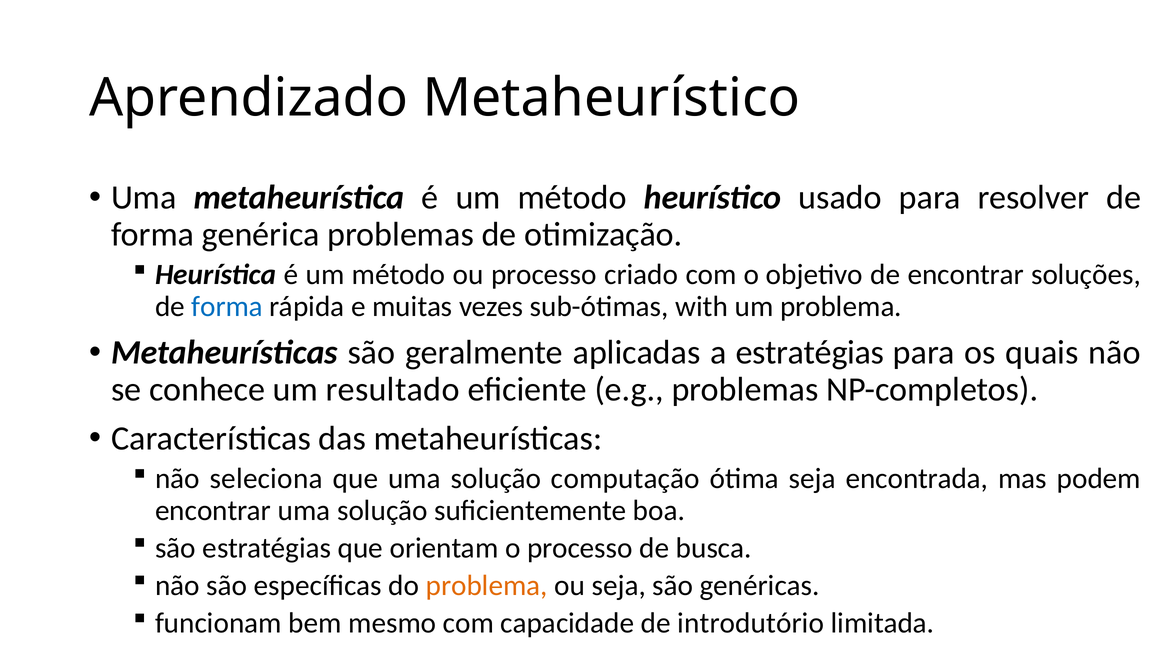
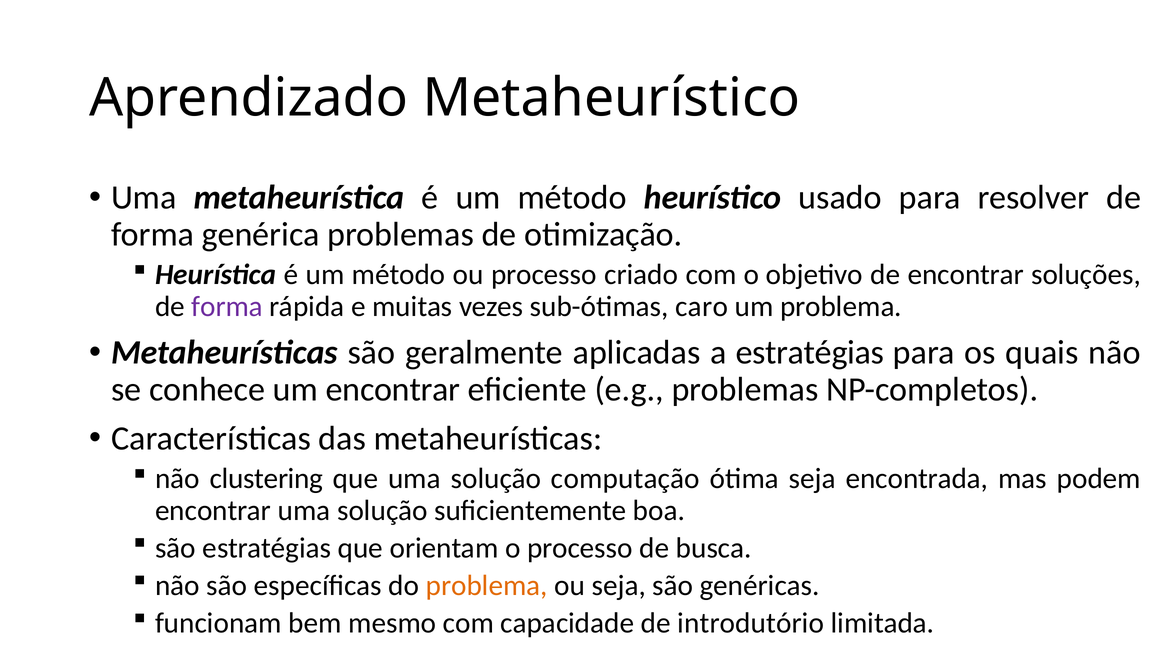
forma colour: blue -> purple (227, 306)
with: with -> caro (702, 306)
um resultado: resultado -> encontrar (393, 390)
seleciona: seleciona -> clustering (266, 479)
